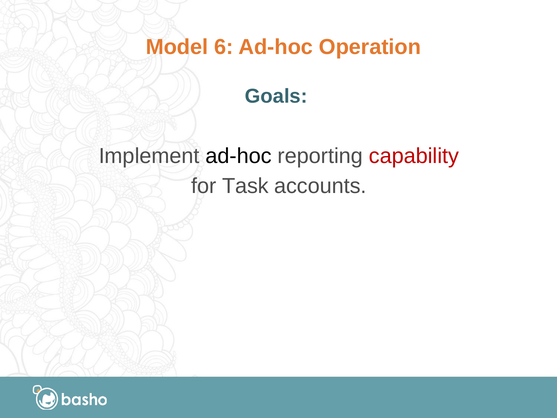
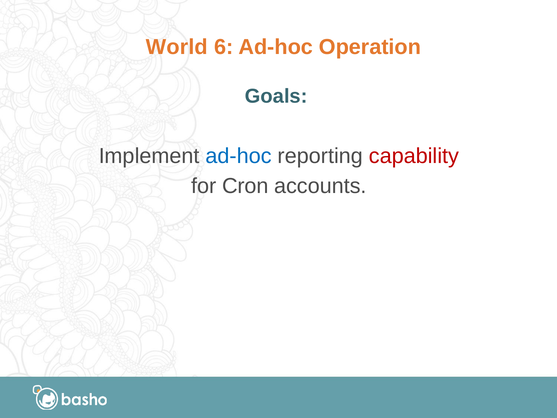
Model: Model -> World (177, 47)
ad-hoc colour: black -> blue (239, 156)
Task: Task -> Cron (245, 186)
